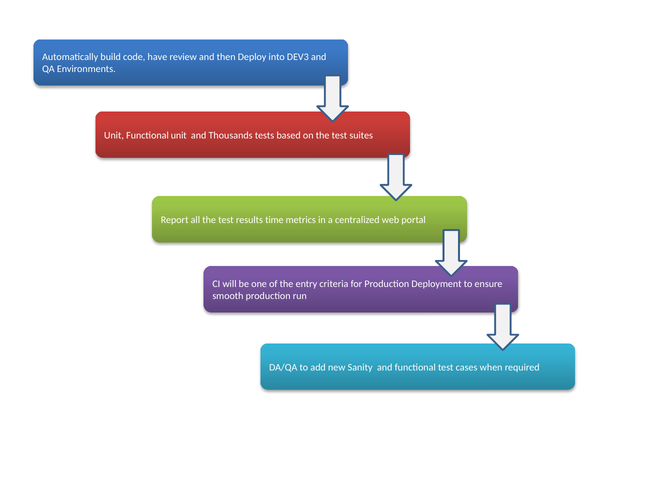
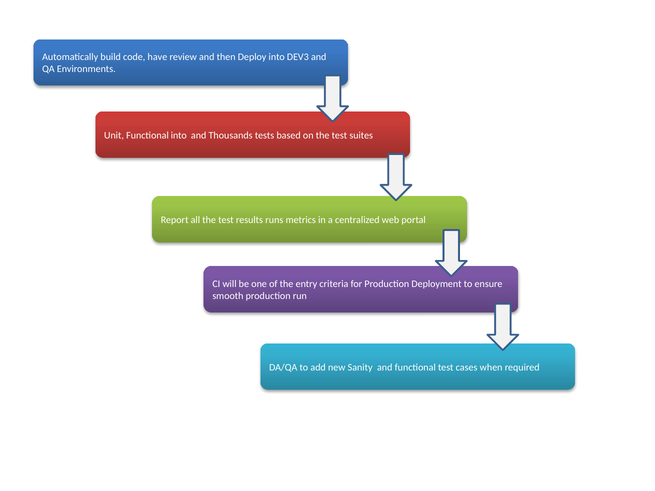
Functional unit: unit -> into (179, 135)
time: time -> runs (274, 220)
